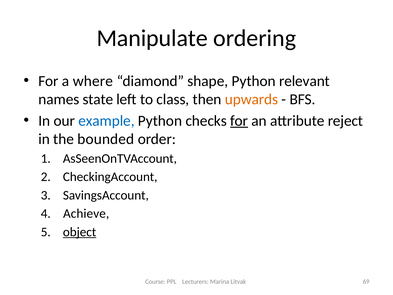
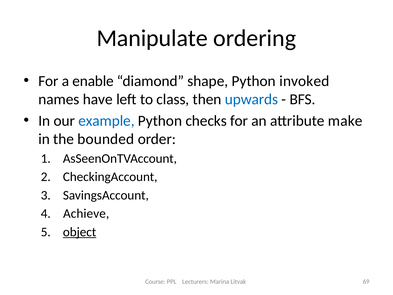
where: where -> enable (93, 81)
relevant: relevant -> invoked (304, 81)
state: state -> have (98, 99)
upwards colour: orange -> blue (251, 99)
for underline: present -> none (239, 121)
reject: reject -> make (345, 121)
